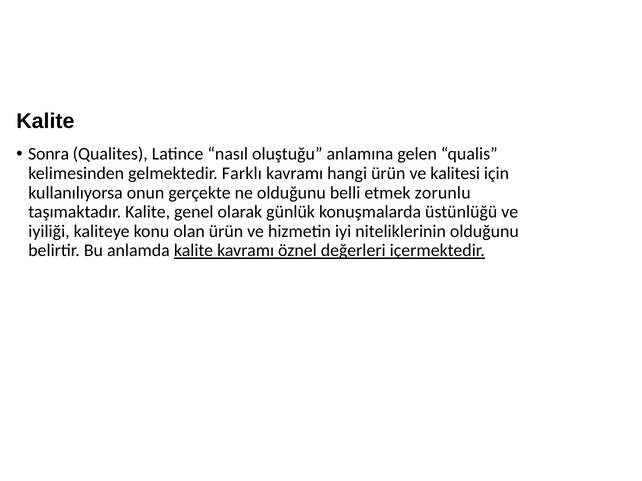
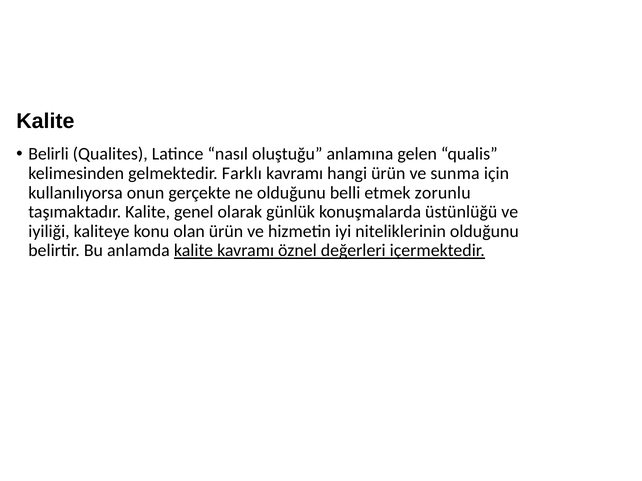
Sonra: Sonra -> Belirli (49, 154)
kalitesi: kalitesi -> sunma (455, 174)
